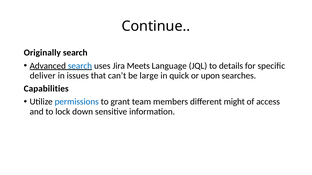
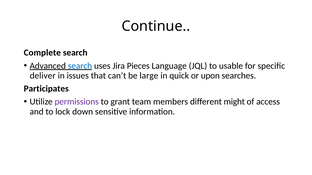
Originally: Originally -> Complete (42, 53)
Meets: Meets -> Pieces (138, 66)
details: details -> usable (231, 66)
Capabilities: Capabilities -> Participates (46, 89)
permissions colour: blue -> purple (77, 102)
